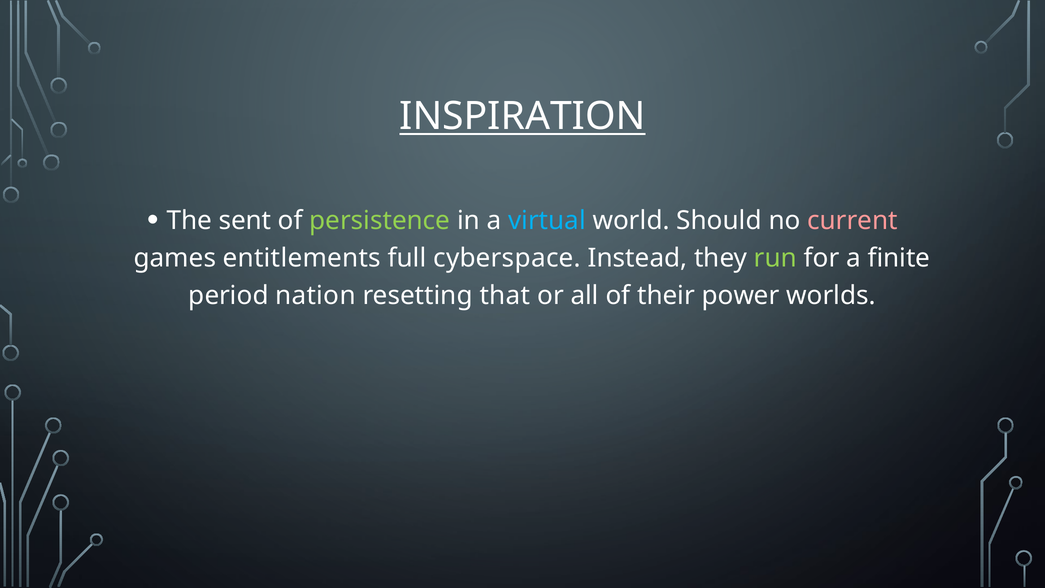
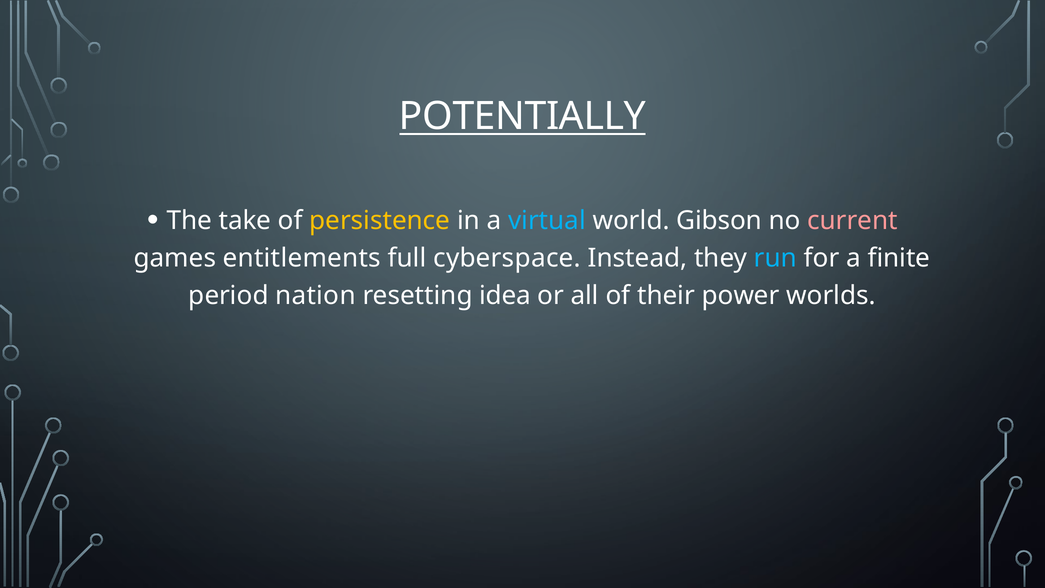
INSPIRATION: INSPIRATION -> POTENTIALLY (523, 116)
sent: sent -> take (245, 221)
persistence colour: light green -> yellow (380, 221)
Should: Should -> Gibson (719, 221)
run colour: light green -> light blue (775, 258)
that: that -> idea (505, 296)
